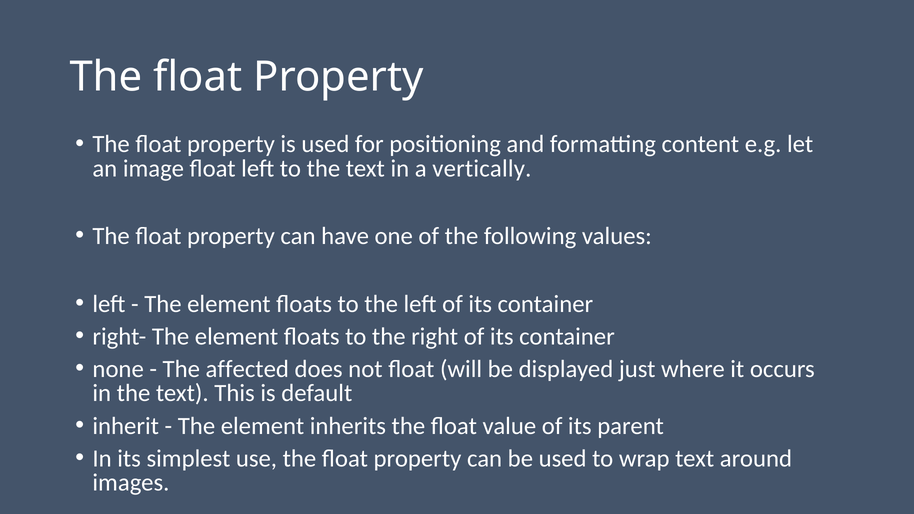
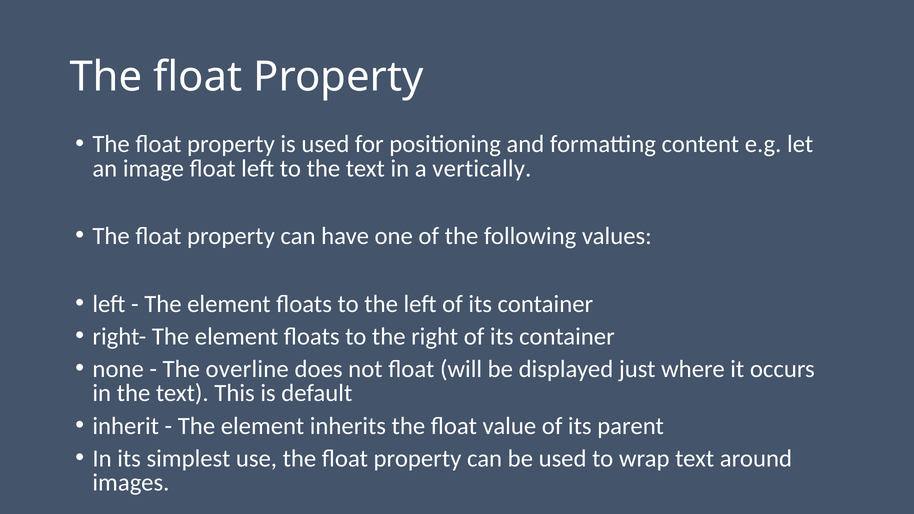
affected: affected -> overline (247, 369)
